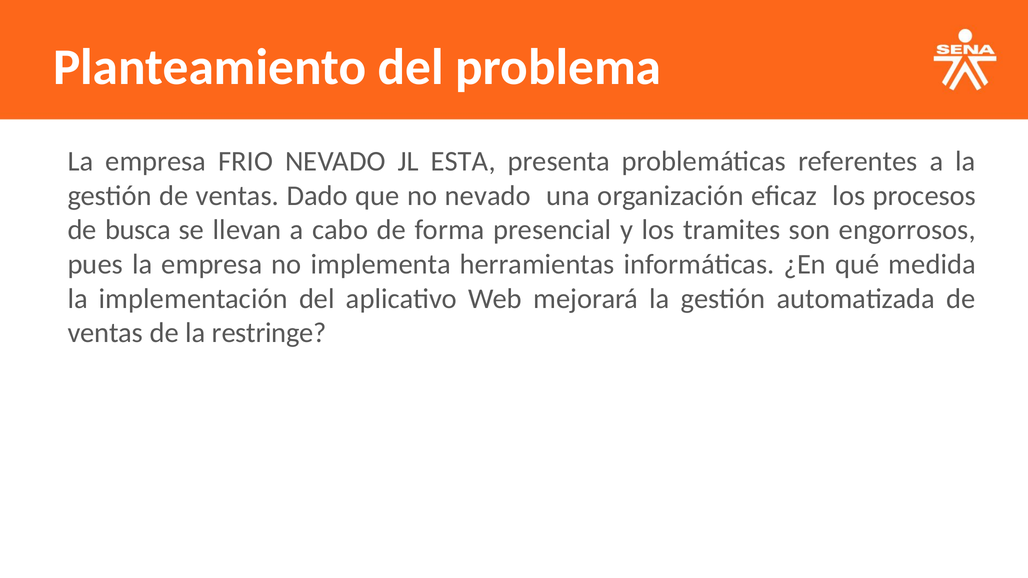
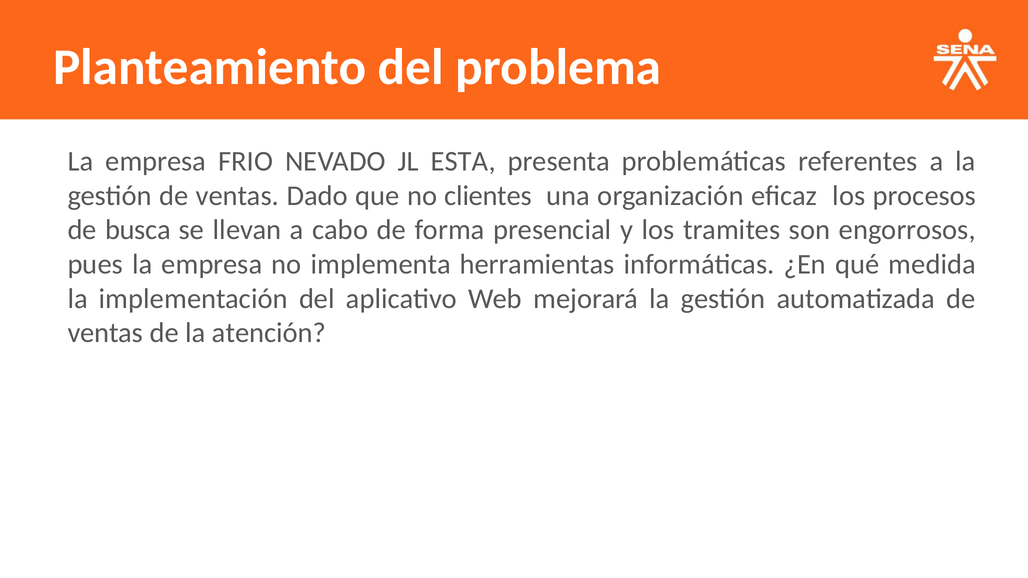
no nevado: nevado -> clientes (488, 196)
restringe: restringe -> atención (269, 333)
